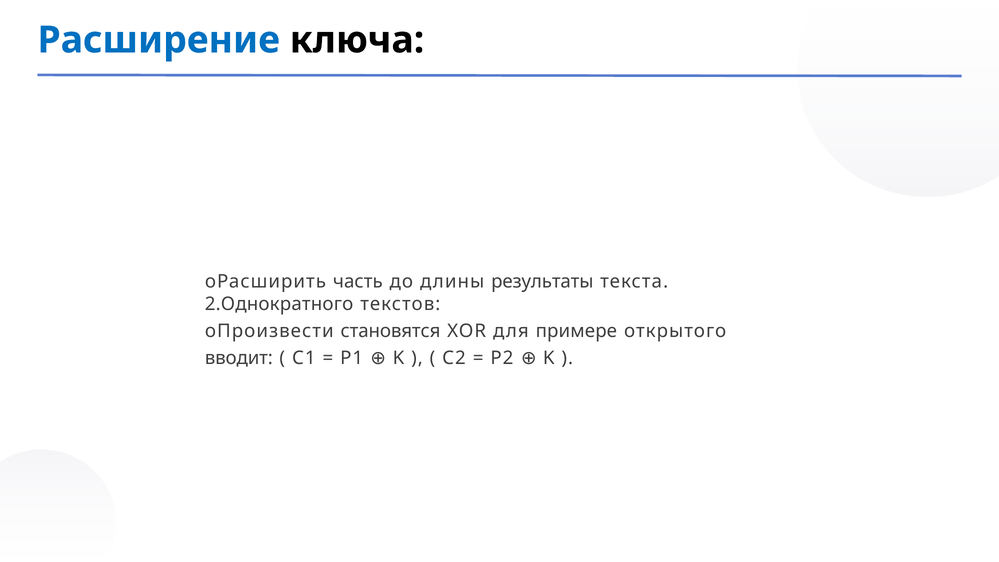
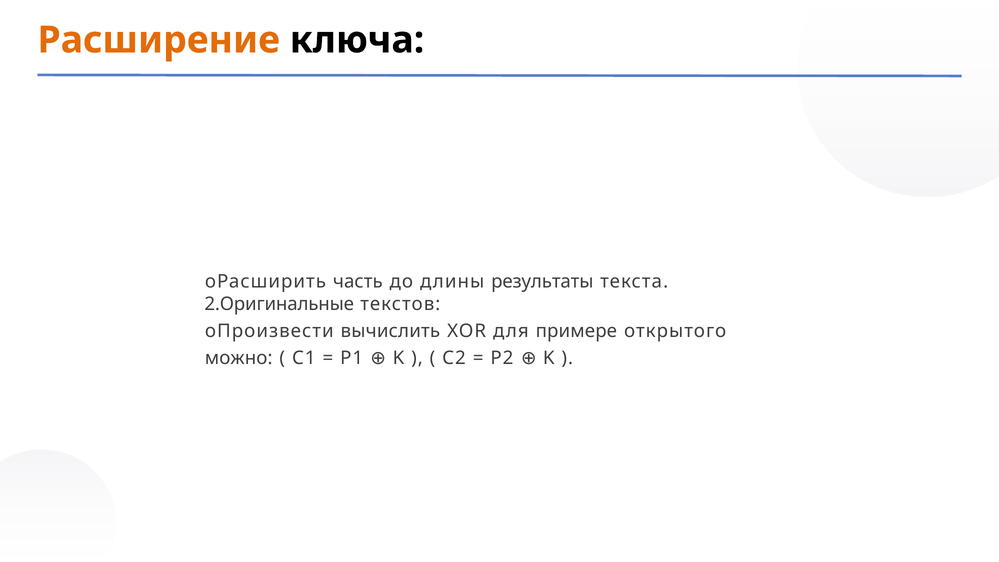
Расширение colour: blue -> orange (159, 40)
2.Однократного: 2.Однократного -> 2.Оригинальные (279, 304)
становятся: становятся -> вычислить (390, 331)
вводит: вводит -> можно (239, 358)
